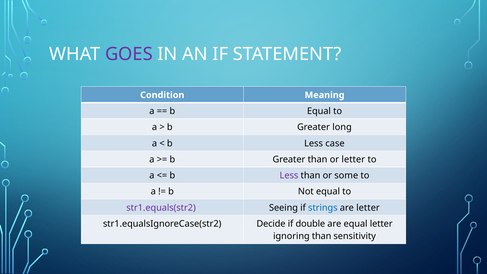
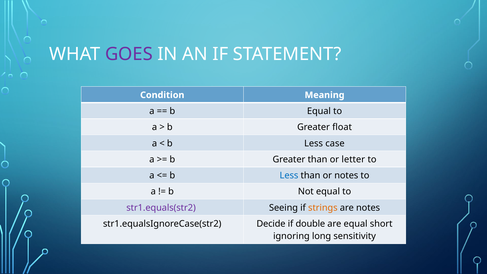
long: long -> float (342, 127)
Less colour: purple -> blue (289, 175)
or some: some -> notes (346, 175)
strings colour: blue -> orange (323, 208)
are letter: letter -> notes (368, 208)
equal letter: letter -> short (381, 224)
ignoring than: than -> long (322, 236)
